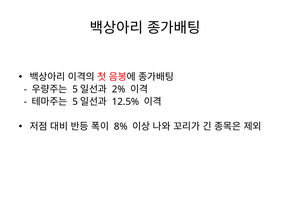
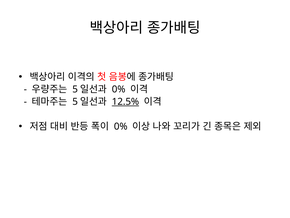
2%: 2% -> 0% (119, 89)
12.5% underline: none -> present (125, 102)
8%: 8% -> 0% (121, 126)
